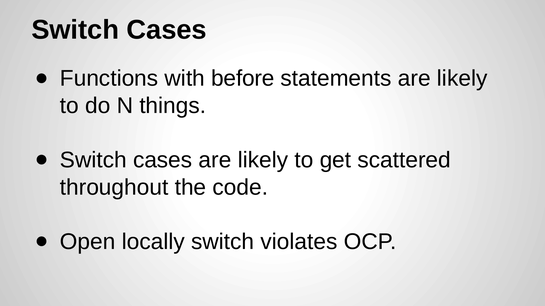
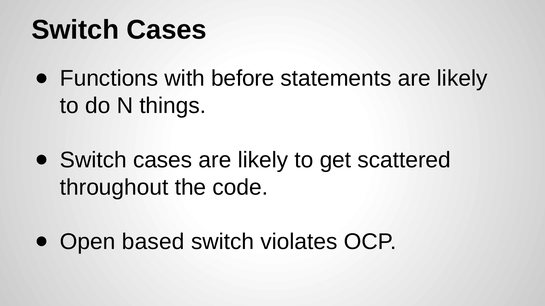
locally: locally -> based (153, 242)
